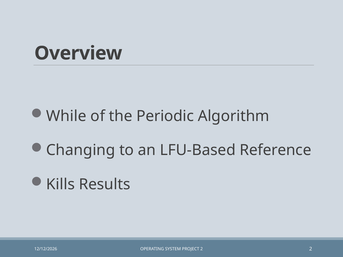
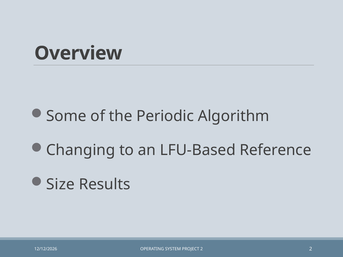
While: While -> Some (66, 116)
Kills: Kills -> Size (60, 184)
